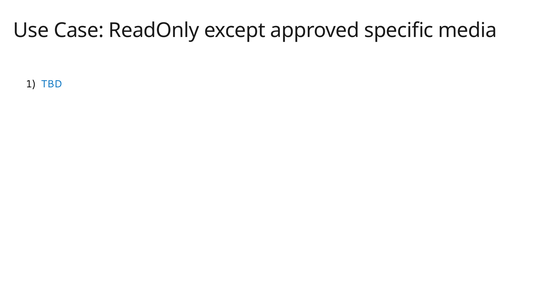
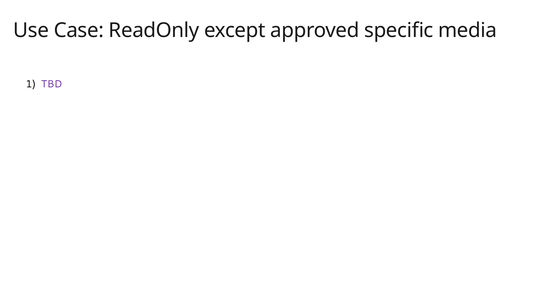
TBD colour: blue -> purple (52, 84)
